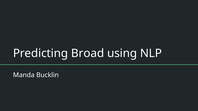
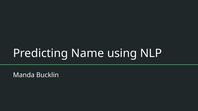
Broad: Broad -> Name (88, 54)
